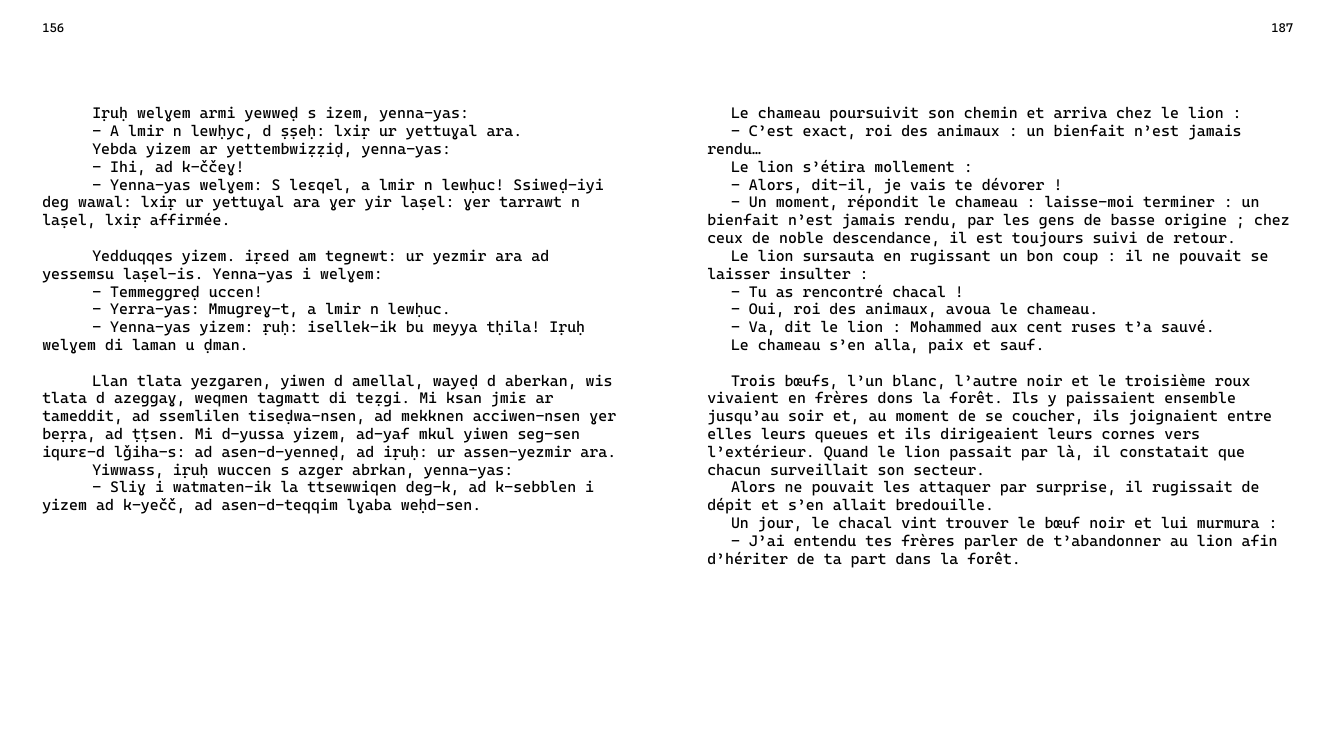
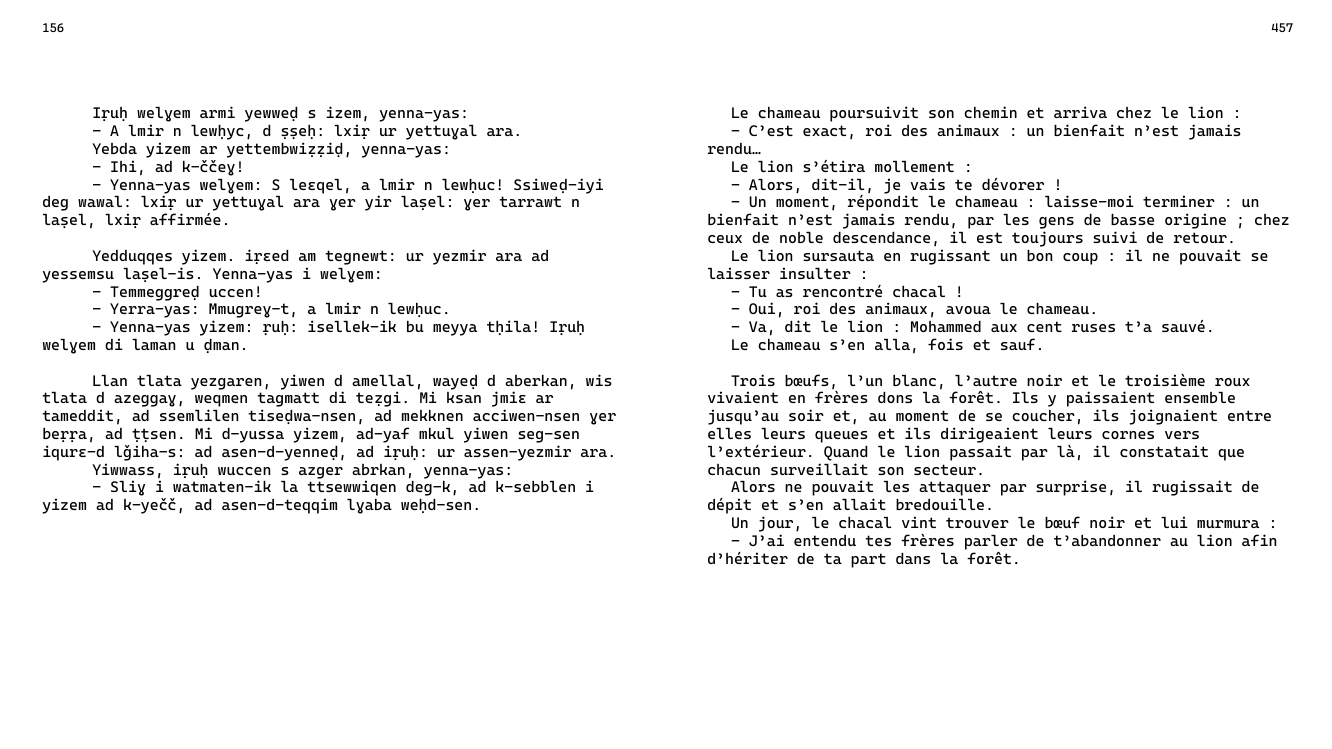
187: 187 -> 457 (1282, 29)
paix: paix -> fois (946, 346)
